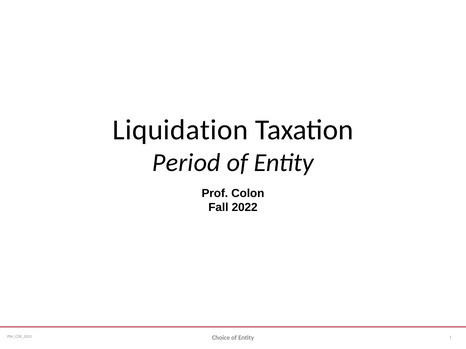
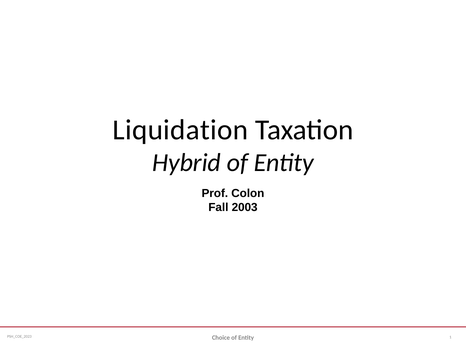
Period: Period -> Hybrid (187, 163)
2022: 2022 -> 2003 (245, 208)
